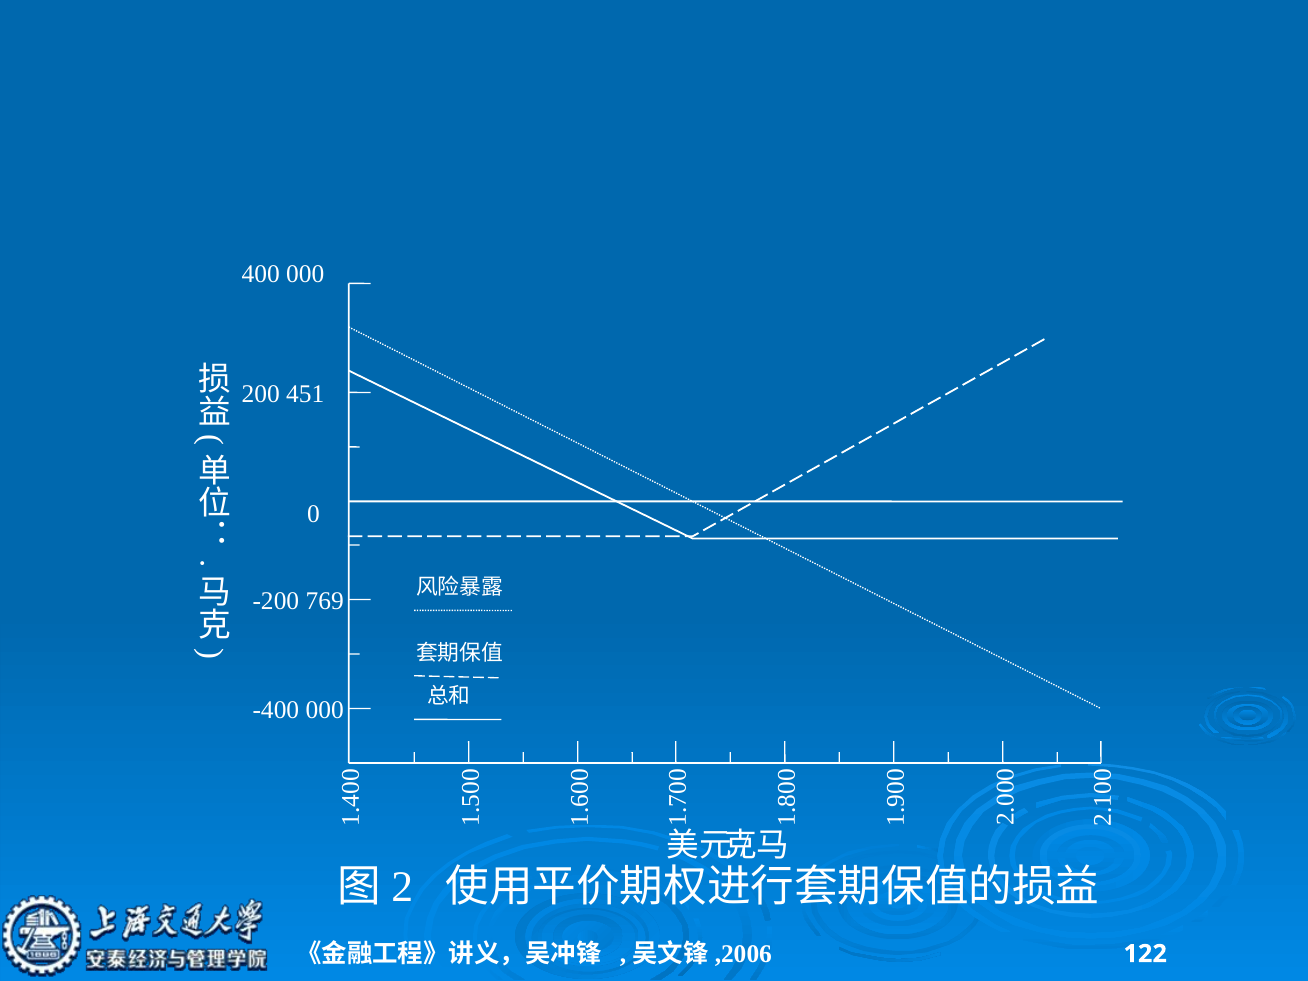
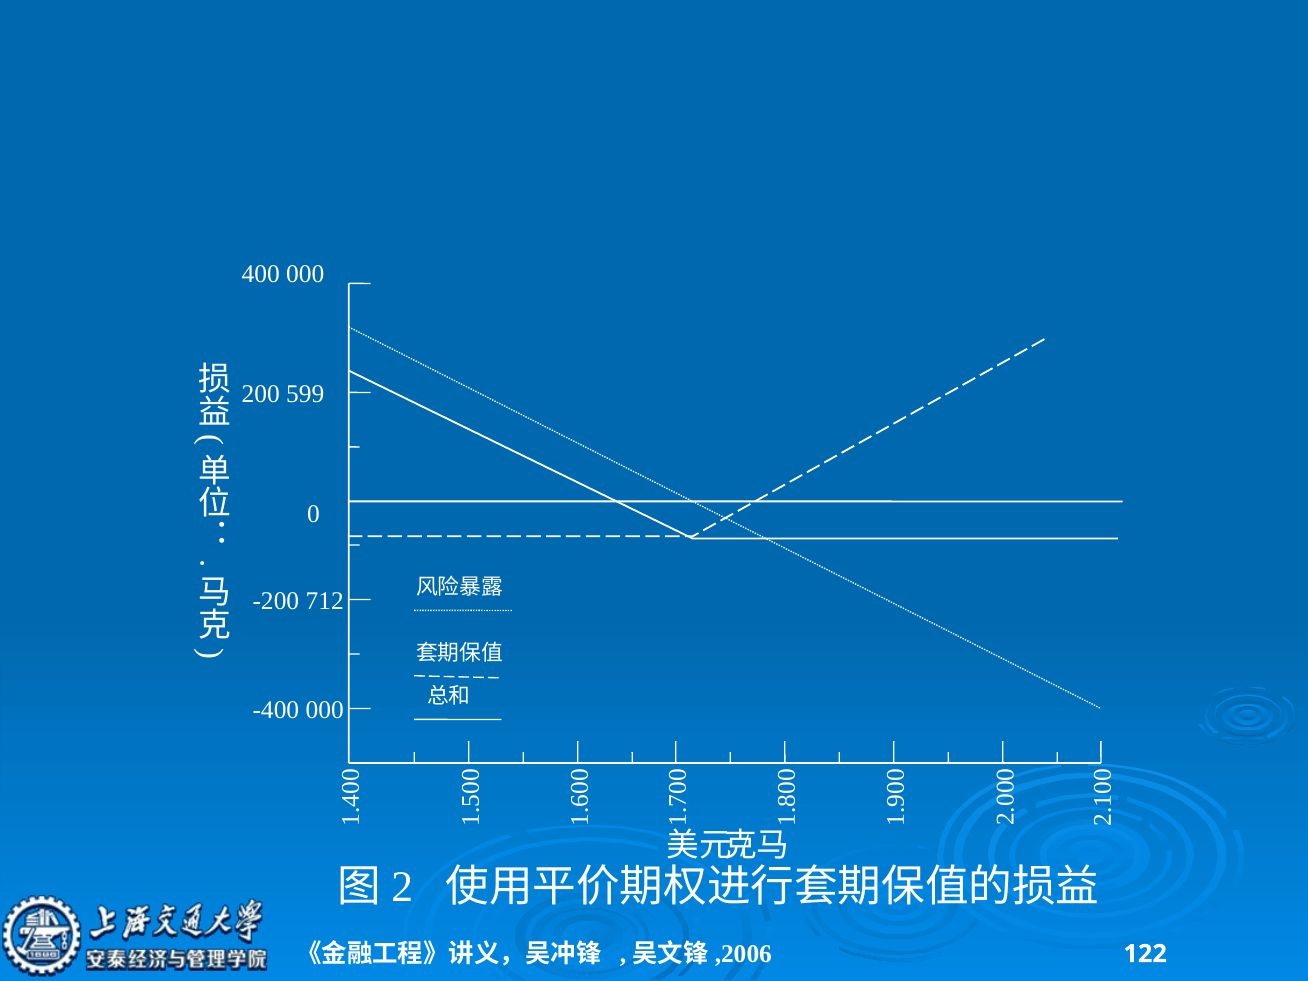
451: 451 -> 599 (305, 394)
769: 769 -> 712 (325, 601)
